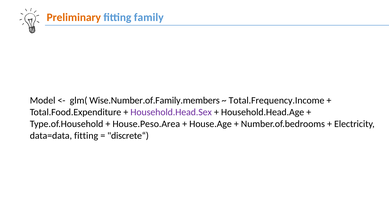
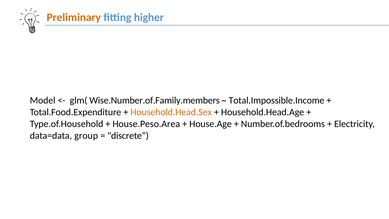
family: family -> higher (149, 17)
Total.Frequency.Income: Total.Frequency.Income -> Total.Impossible.Income (277, 100)
Household.Head.Sex colour: purple -> orange (171, 112)
data=data fitting: fitting -> group (86, 135)
